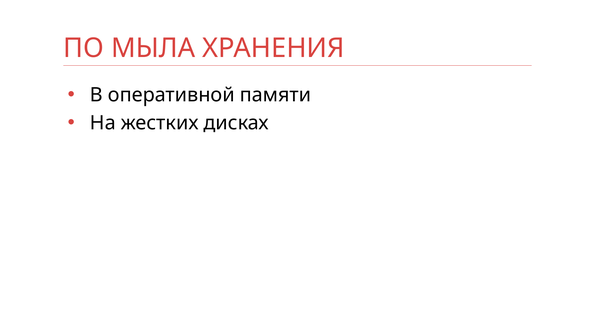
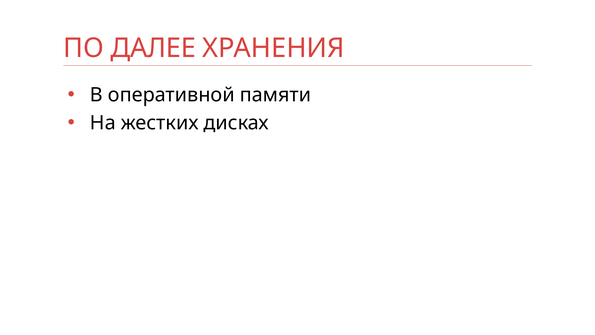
МЫЛА: МЫЛА -> ДАЛЕЕ (153, 48)
